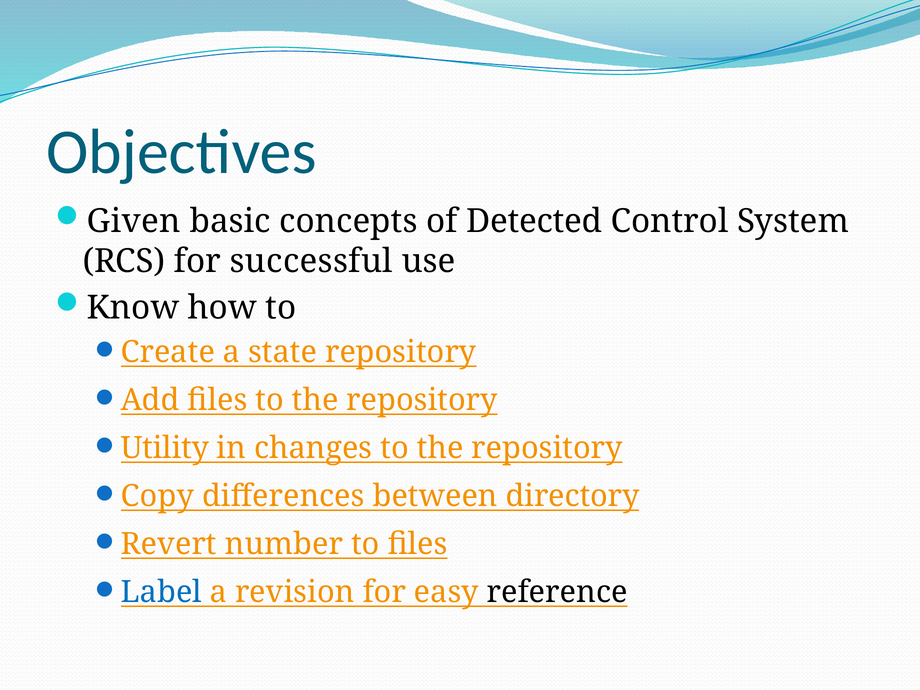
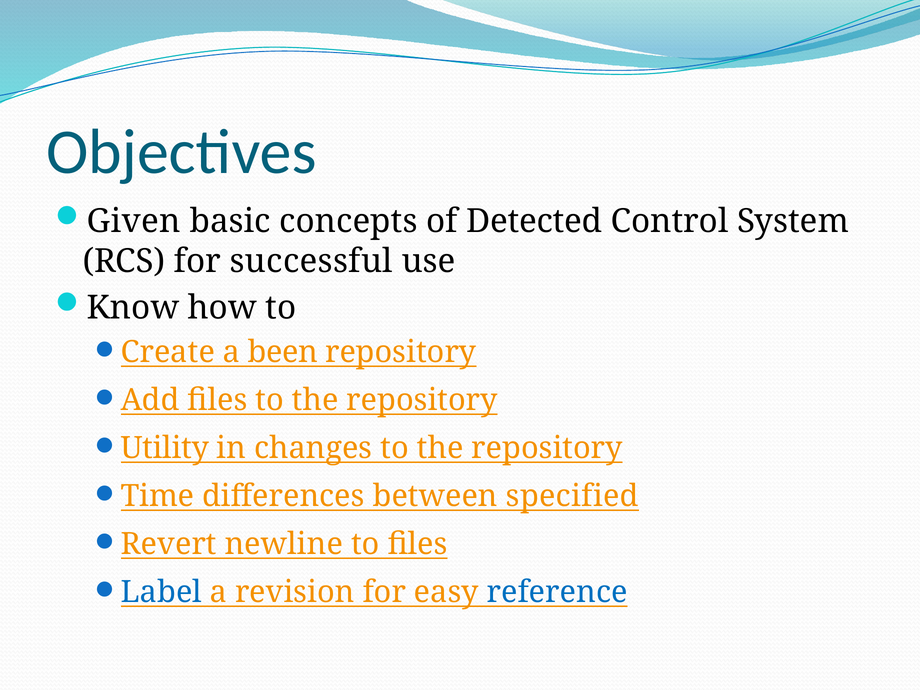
state: state -> been (283, 352)
Copy: Copy -> Time (158, 496)
directory: directory -> specified (572, 496)
number: number -> newline (284, 544)
reference colour: black -> blue (557, 592)
